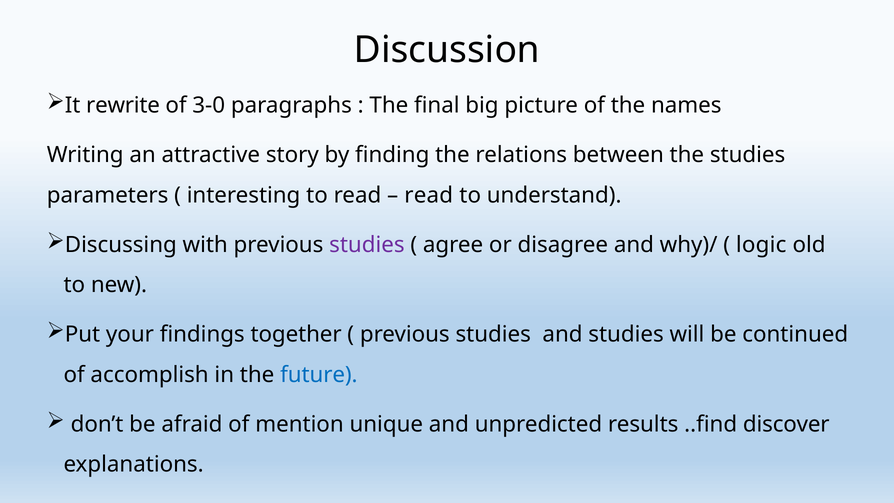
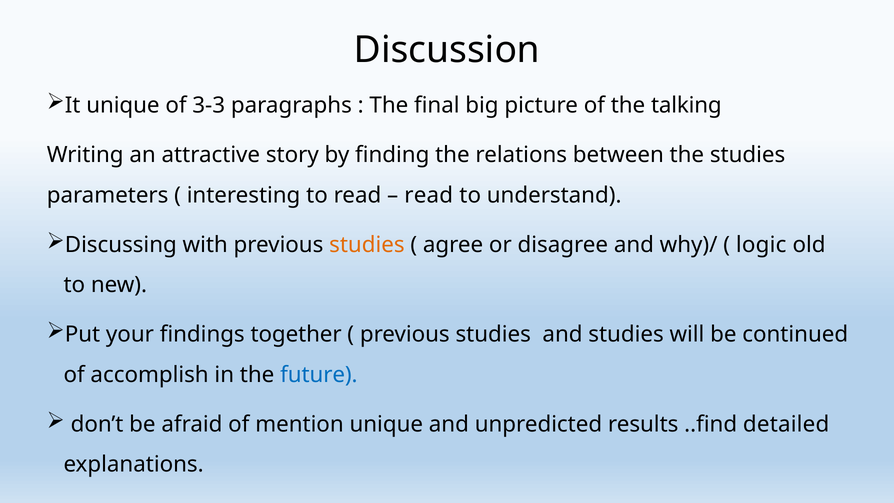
It rewrite: rewrite -> unique (123, 105)
3-0: 3-0 -> 3-3 (209, 105)
names: names -> talking (686, 105)
studies colour: purple -> orange (367, 245)
discover: discover -> detailed (786, 424)
